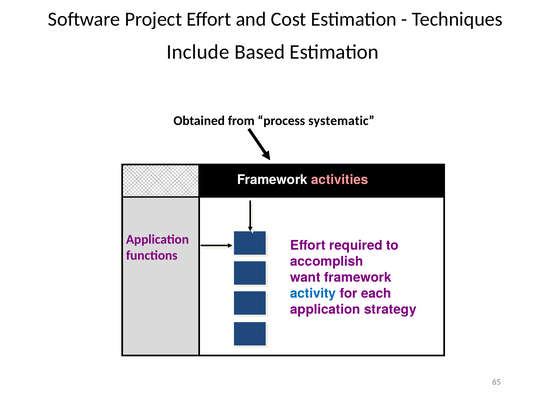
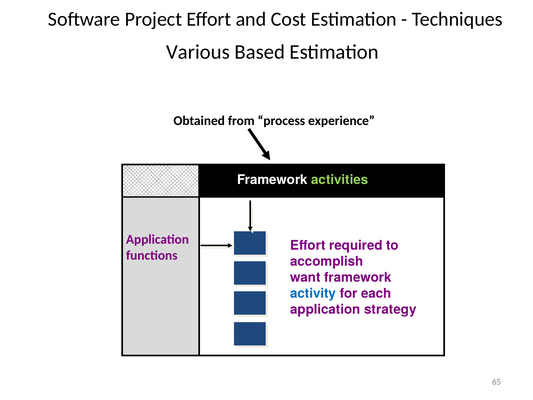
Include: Include -> Various (198, 52)
systematic: systematic -> experience (341, 121)
activities colour: pink -> light green (340, 180)
